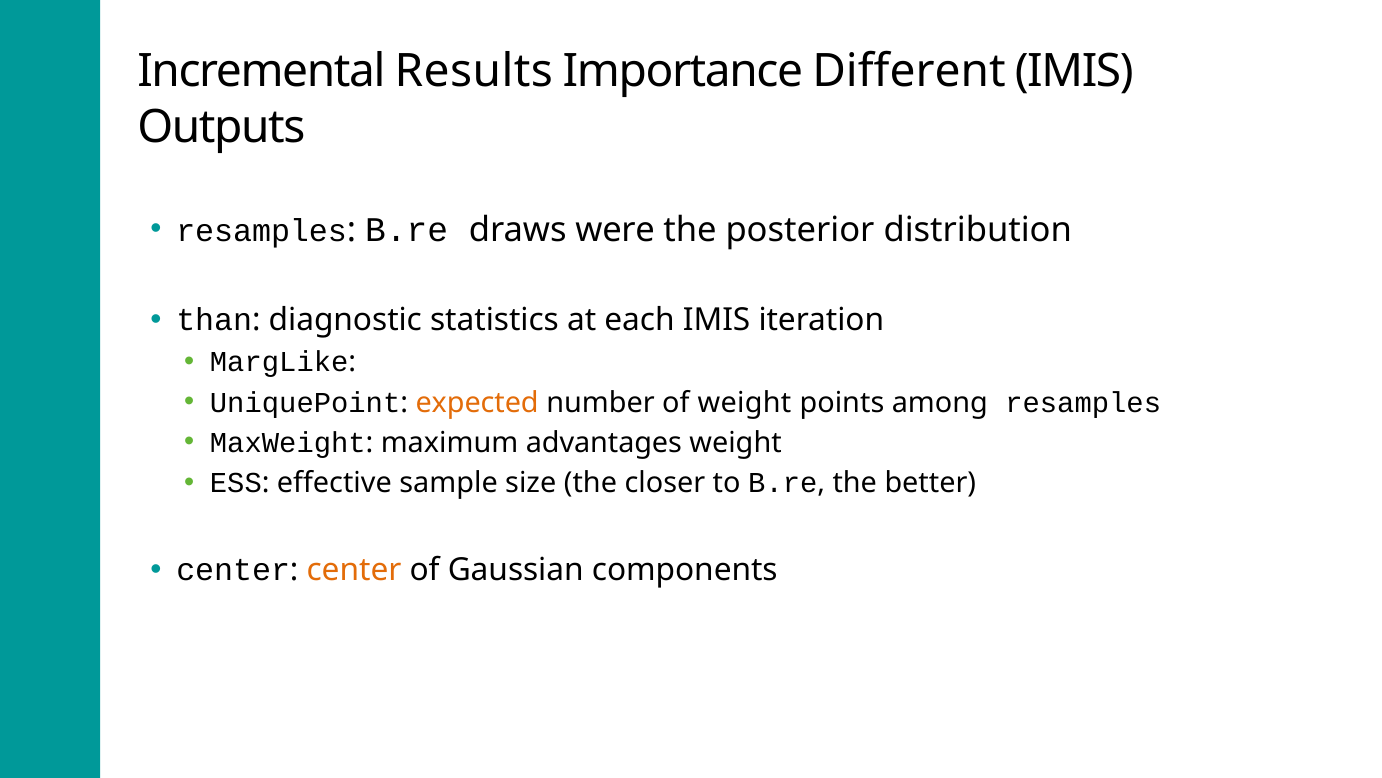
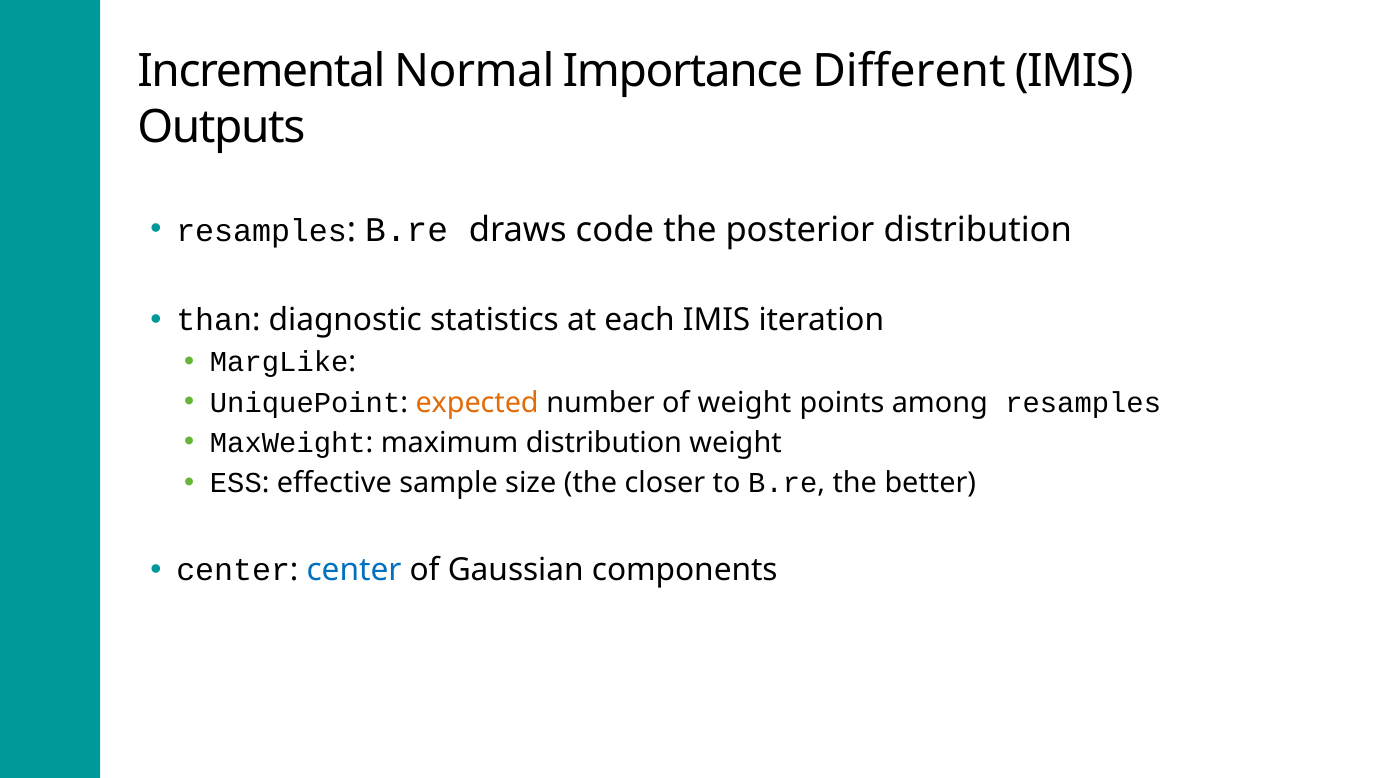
Results: Results -> Normal (474, 71)
were: were -> code (615, 230)
maximum advantages: advantages -> distribution (604, 443)
center colour: orange -> blue (354, 570)
